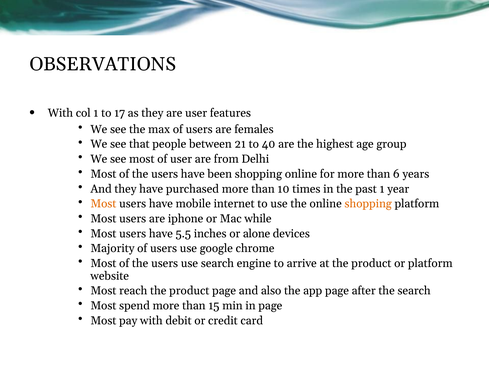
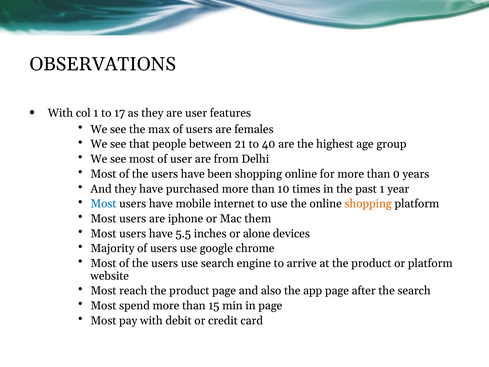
6: 6 -> 0 (396, 174)
Most colour: orange -> blue (103, 204)
while: while -> them (258, 219)
